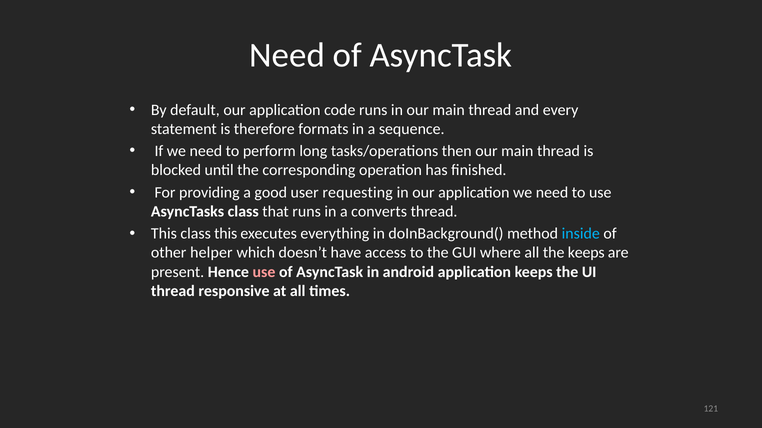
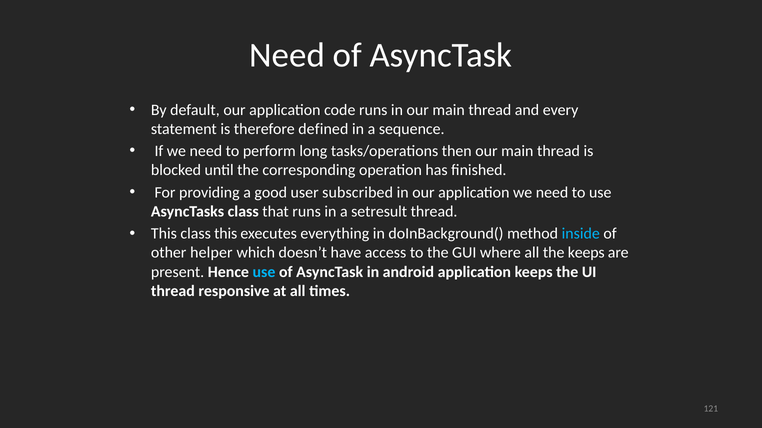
formats: formats -> defined (323, 129)
requesting: requesting -> subscribed (358, 193)
converts: converts -> setresult (379, 212)
use colour: pink -> light blue (264, 272)
